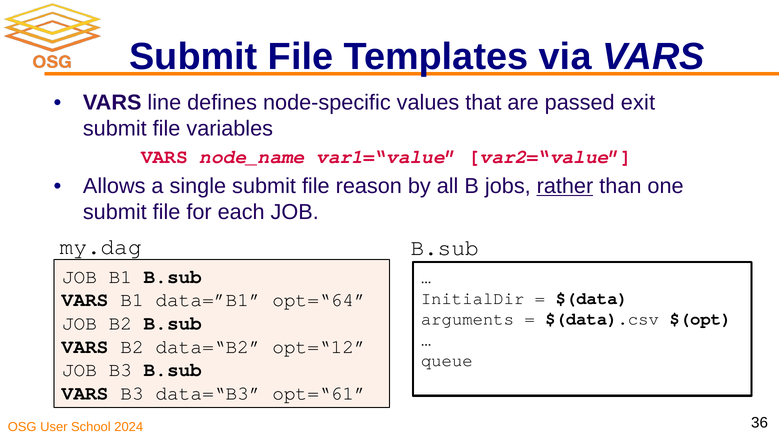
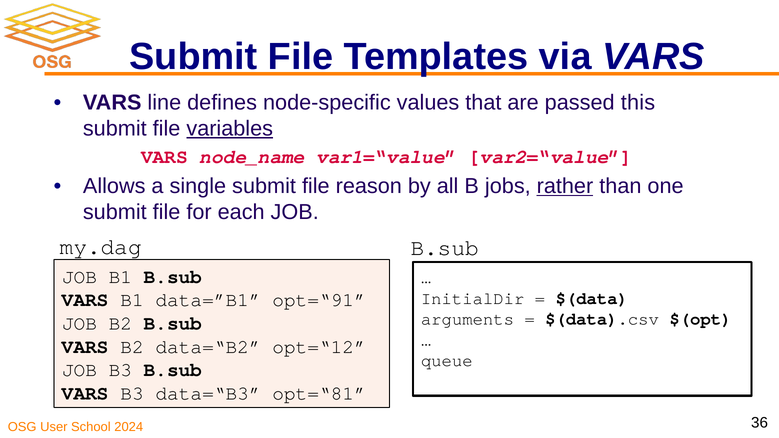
exit: exit -> this (638, 103)
variables underline: none -> present (230, 129)
opt=“64: opt=“64 -> opt=“91 (319, 300)
opt=“61: opt=“61 -> opt=“81 (319, 394)
